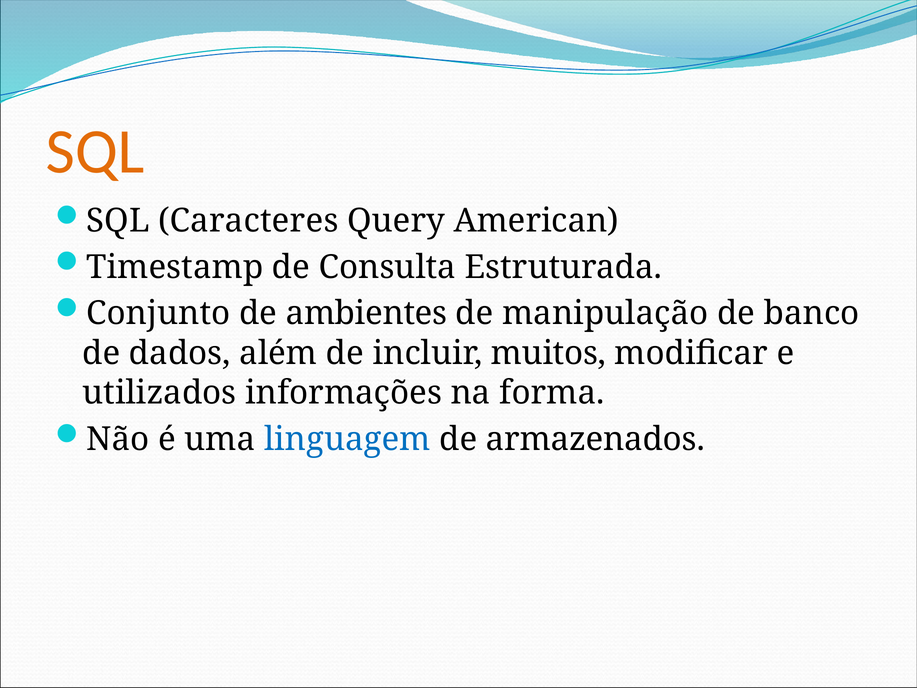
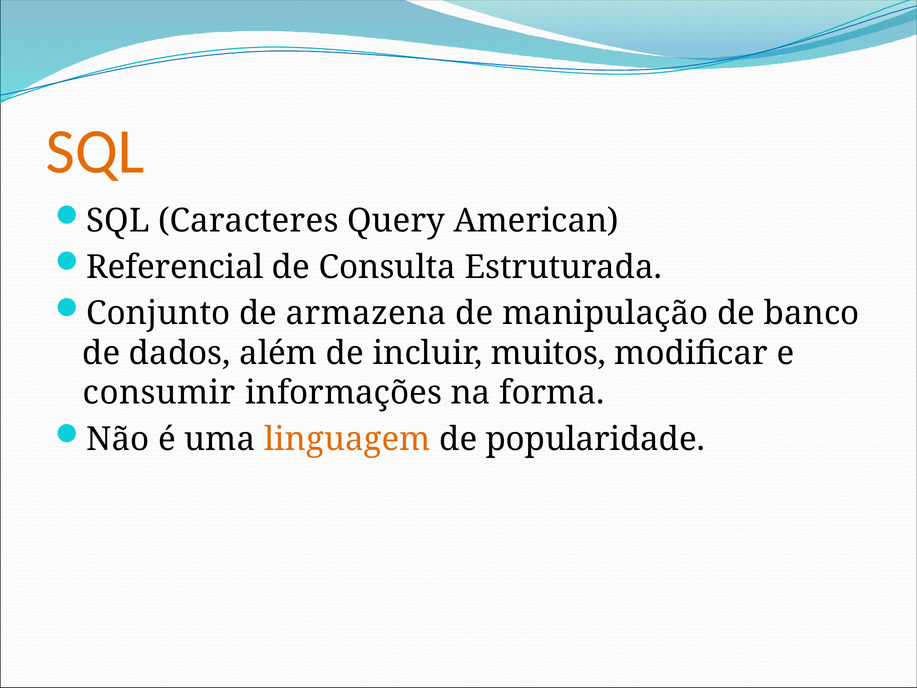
Timestamp: Timestamp -> Referencial (175, 267)
ambientes: ambientes -> armazena (366, 313)
utilizados: utilizados -> consumir (159, 393)
linguagem colour: blue -> orange (347, 439)
armazenados: armazenados -> popularidade (595, 439)
